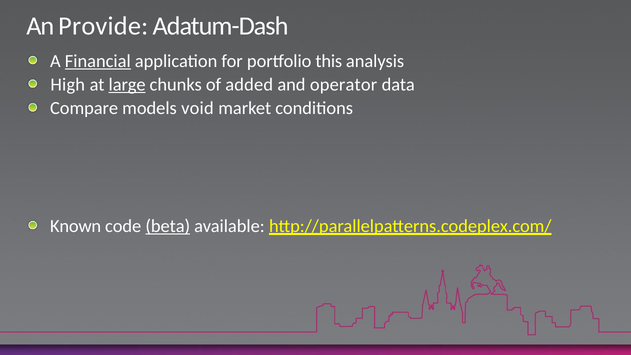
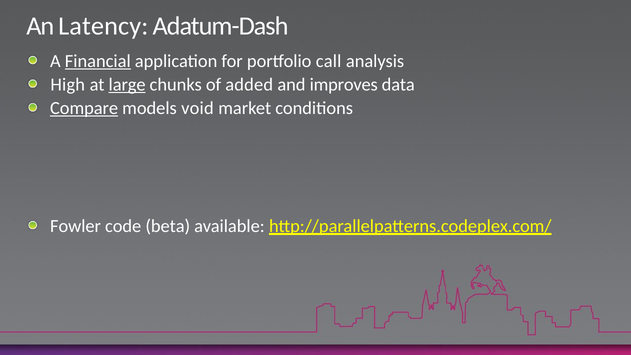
Provide: Provide -> Latency (103, 26)
this: this -> call (329, 61)
operator: operator -> improves (344, 85)
Compare underline: none -> present (84, 108)
Known: Known -> Fowler (76, 226)
beta underline: present -> none (168, 226)
